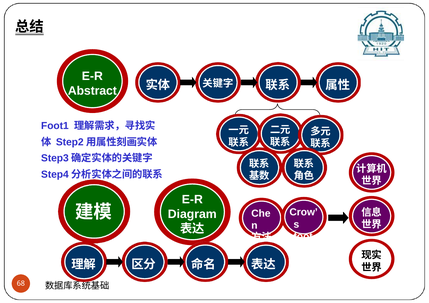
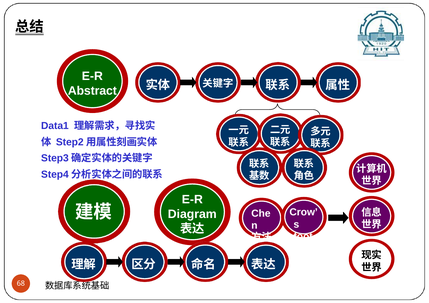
Foot1: Foot1 -> Data1 (55, 126)
